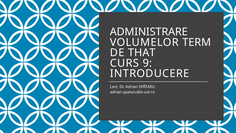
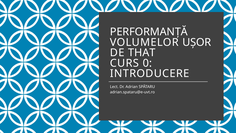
ADMINISTRARE: ADMINISTRARE -> PERFORMANȚĂ (149, 32)
TERM: TERM -> UȘOR (197, 42)
9: 9 -> 0 (147, 63)
